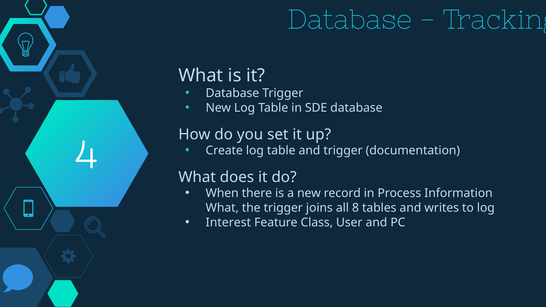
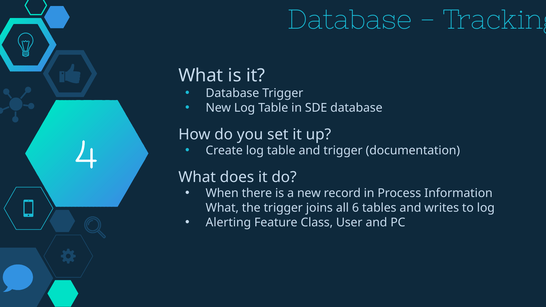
8: 8 -> 6 (356, 208)
Interest: Interest -> Alerting (228, 223)
